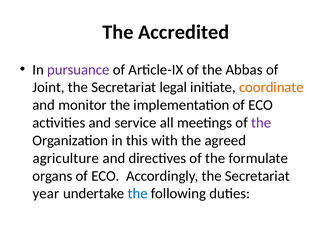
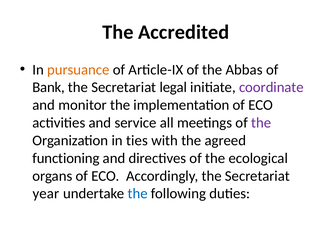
pursuance colour: purple -> orange (78, 70)
Joint: Joint -> Bank (49, 87)
coordinate colour: orange -> purple (271, 87)
this: this -> ties (137, 140)
agriculture: agriculture -> functioning (66, 158)
formulate: formulate -> ecological (258, 158)
